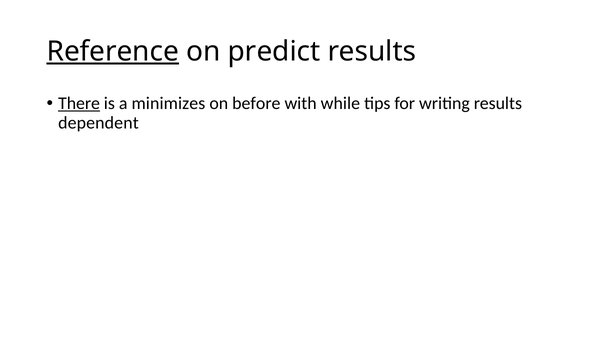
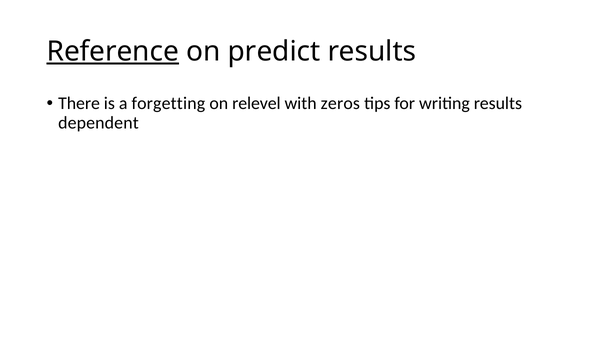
There underline: present -> none (79, 103)
minimizes: minimizes -> forgetting (168, 103)
before: before -> relevel (256, 103)
while: while -> zeros (340, 103)
